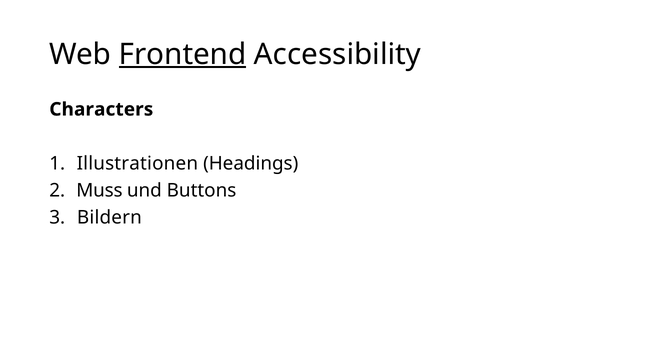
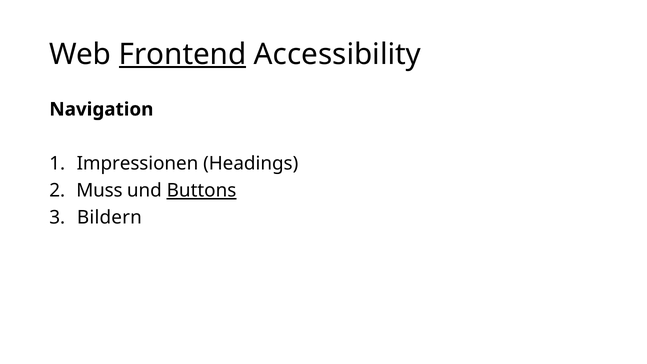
Characters: Characters -> Navigation (101, 109)
Illustrationen: Illustrationen -> Impressionen (137, 164)
Buttons underline: none -> present (202, 191)
